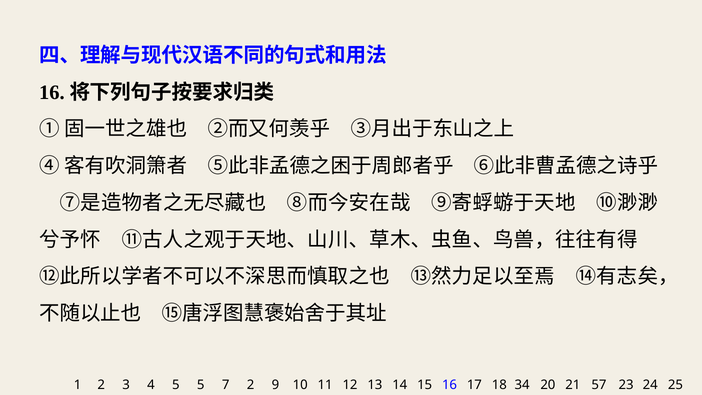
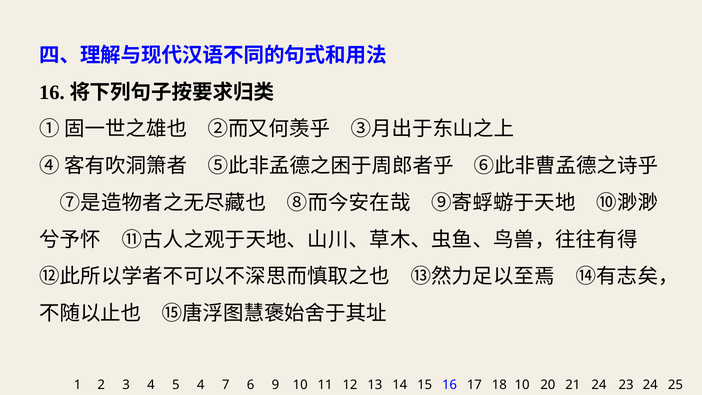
3 5: 5 -> 4 (201, 385)
5 2: 2 -> 6 (251, 385)
18 34: 34 -> 10 (522, 385)
21 57: 57 -> 24 (599, 385)
